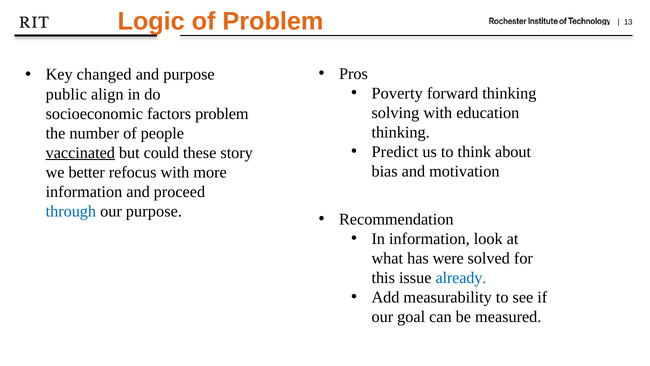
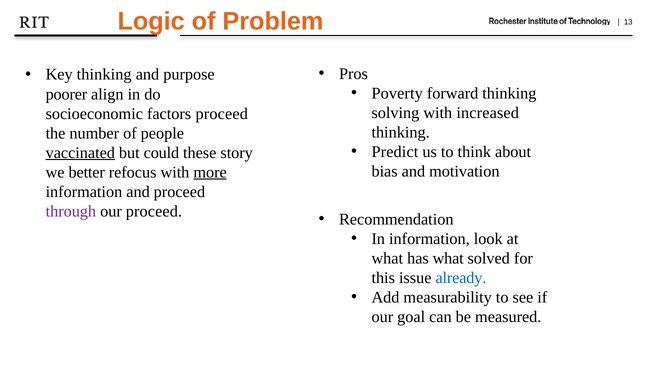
Key changed: changed -> thinking (104, 75)
public: public -> poorer (66, 94)
education: education -> increased (488, 113)
factors problem: problem -> proceed (222, 114)
more underline: none -> present (210, 172)
through colour: blue -> purple (71, 211)
our purpose: purpose -> proceed (154, 211)
has were: were -> what (448, 258)
